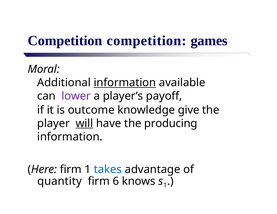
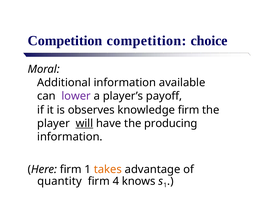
games: games -> choice (209, 41)
information underline: present -> none (125, 83)
outcome: outcome -> observes (91, 110)
knowledge give: give -> firm (189, 110)
takes colour: blue -> orange (108, 170)
6: 6 -> 4 (116, 181)
